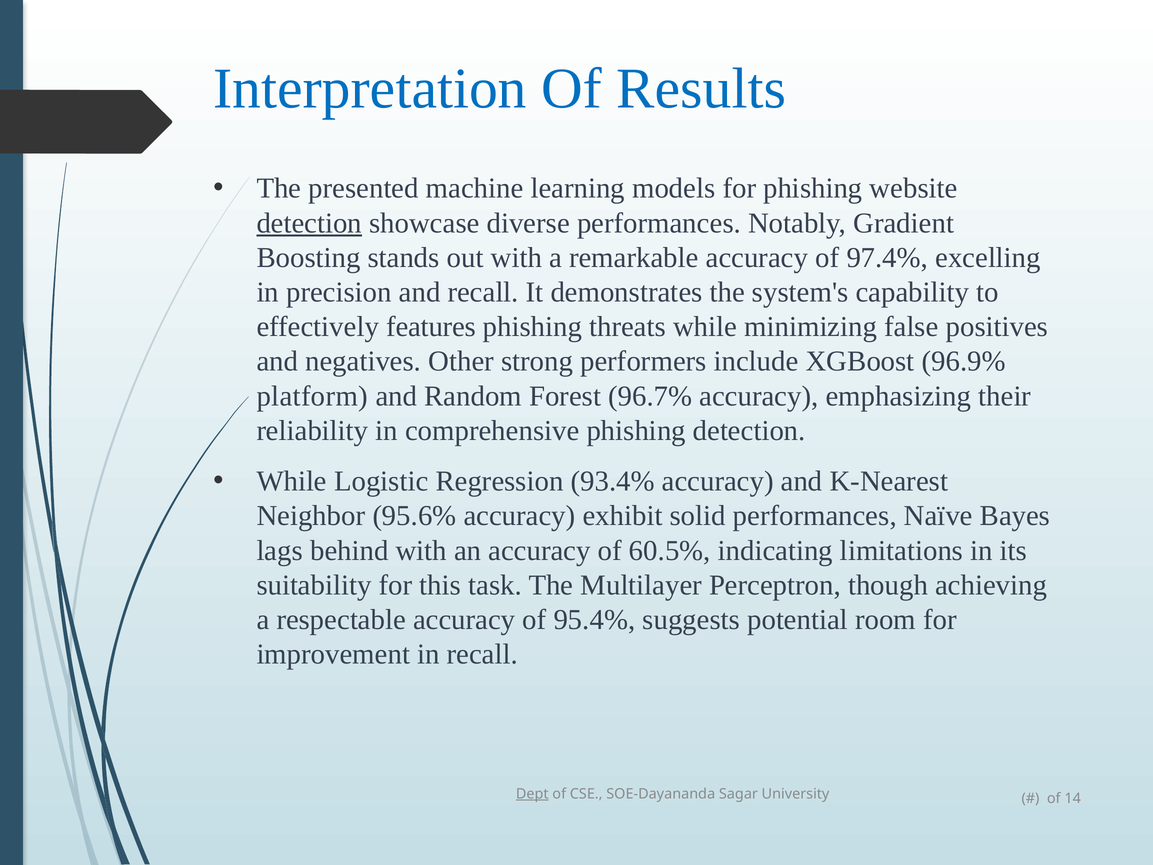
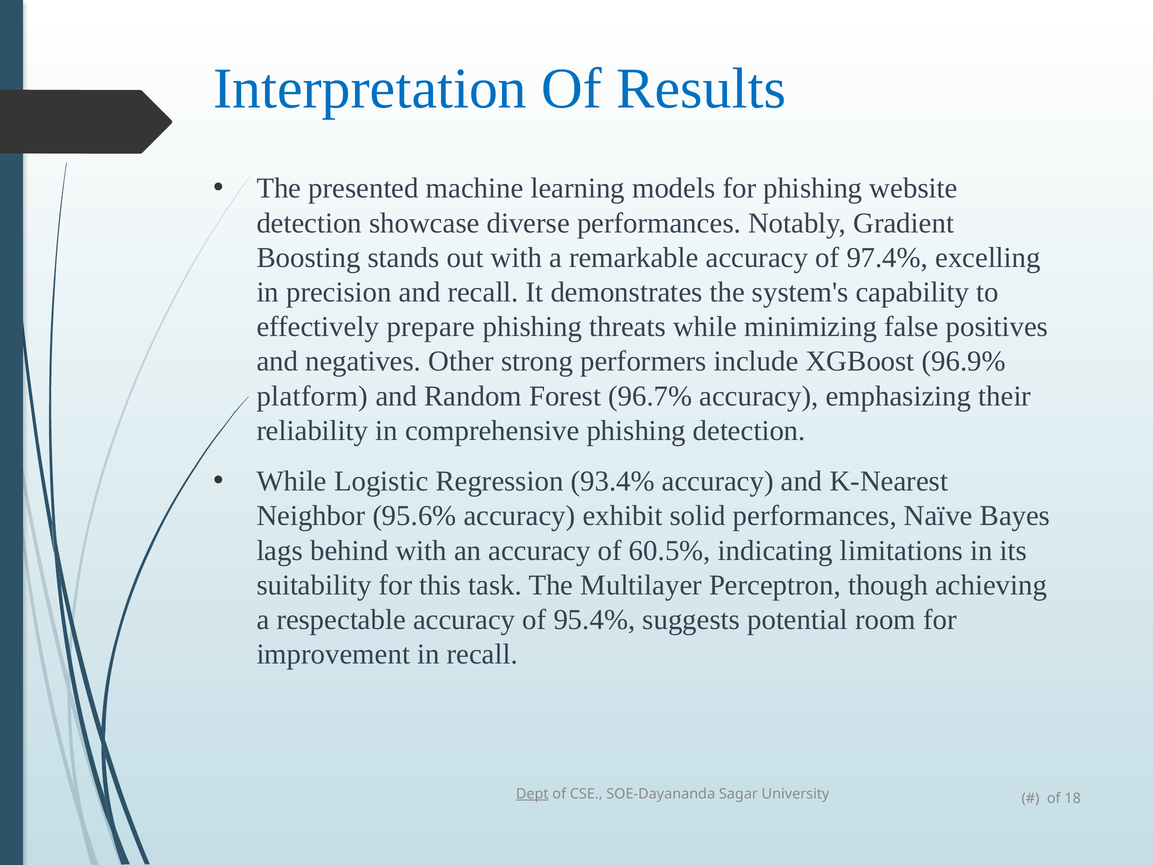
detection underline: present -> none (309, 223)
features: features -> prepare (431, 327)
14: 14 -> 18 (1073, 798)
